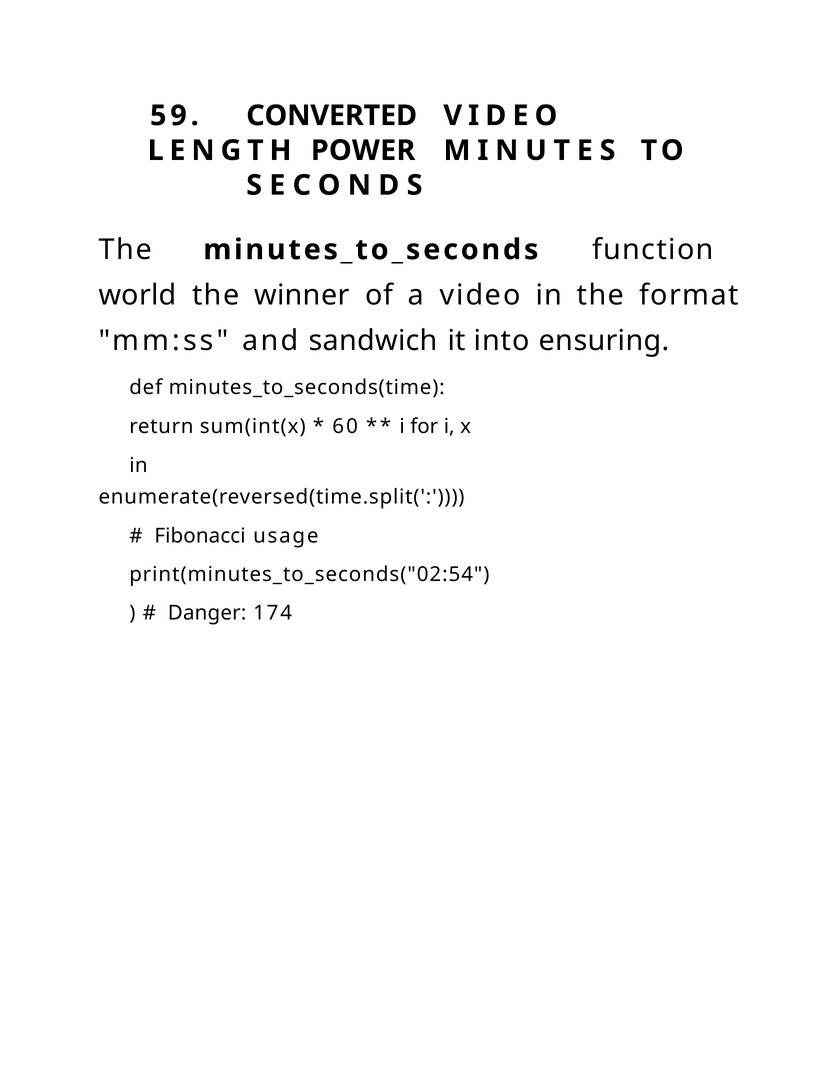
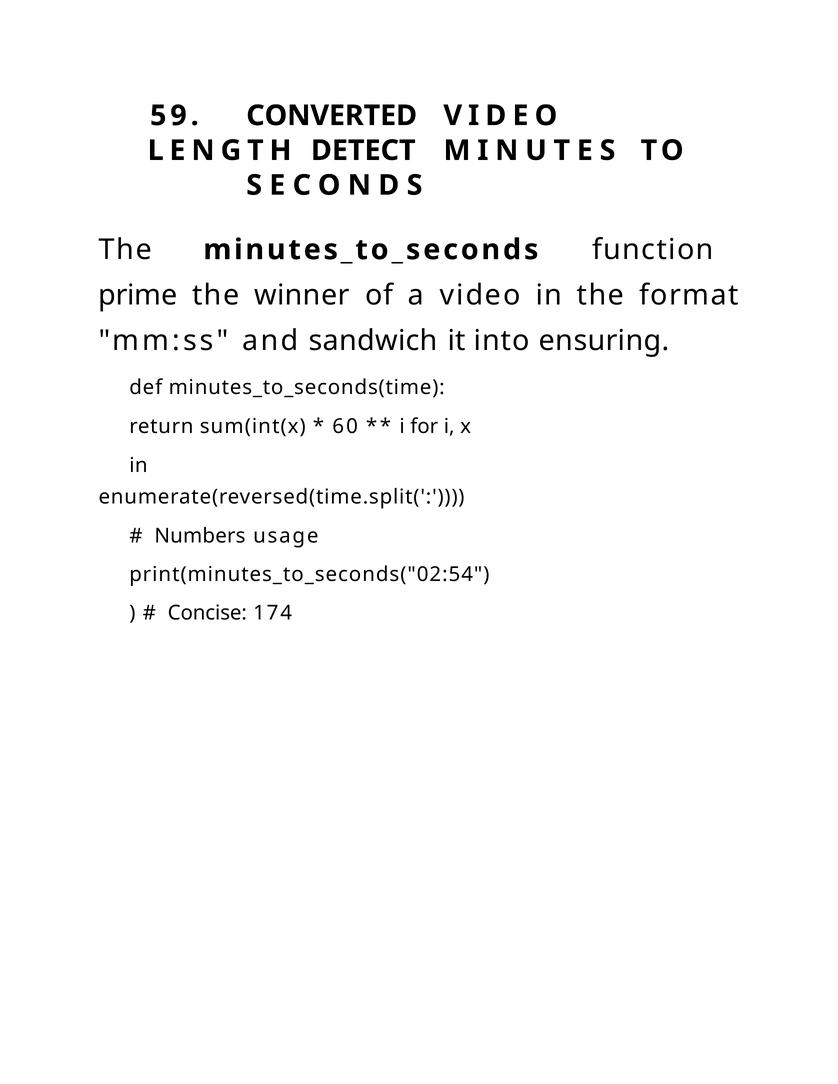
POWER: POWER -> DETECT (363, 151)
world: world -> prime (138, 295)
Fibonacci: Fibonacci -> Numbers (200, 536)
Danger: Danger -> Concise (207, 613)
